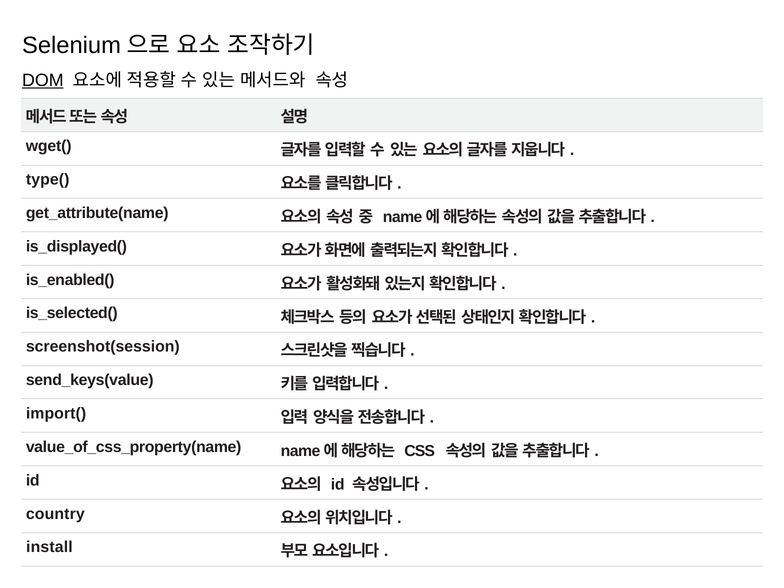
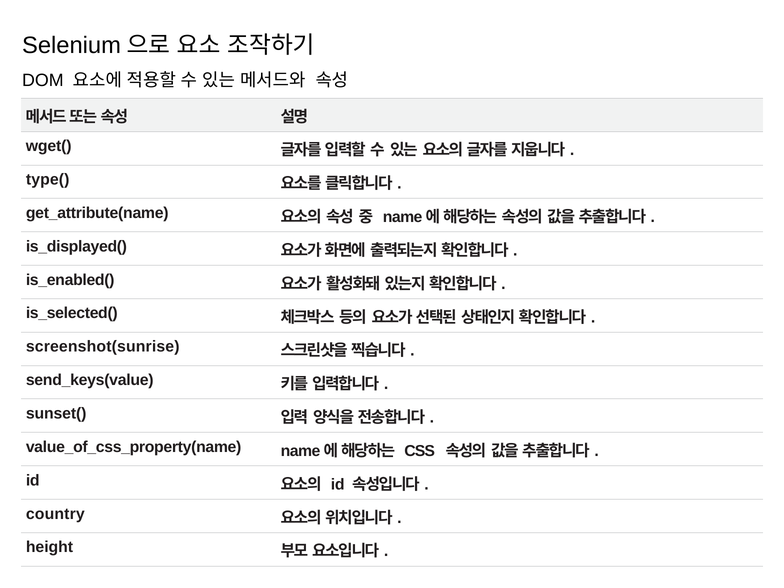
DOM underline: present -> none (43, 80)
screenshot(session: screenshot(session -> screenshot(sunrise (103, 347)
import(: import( -> sunset( (56, 414)
install: install -> height (49, 547)
